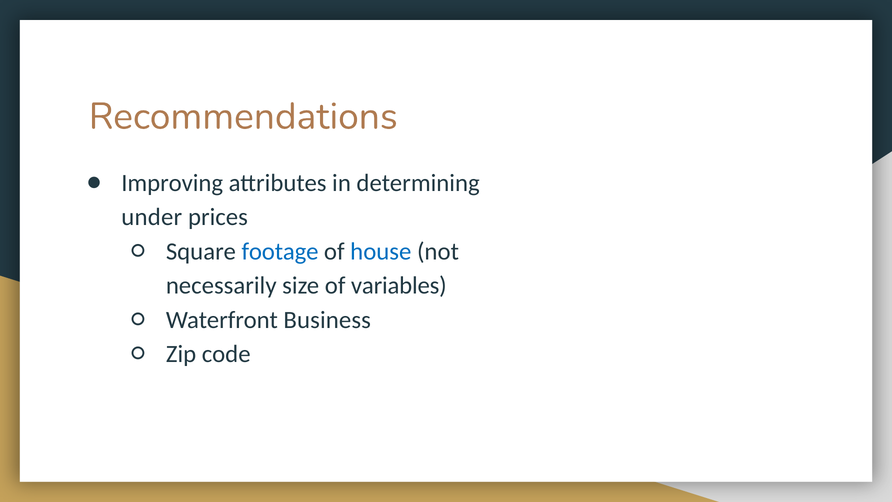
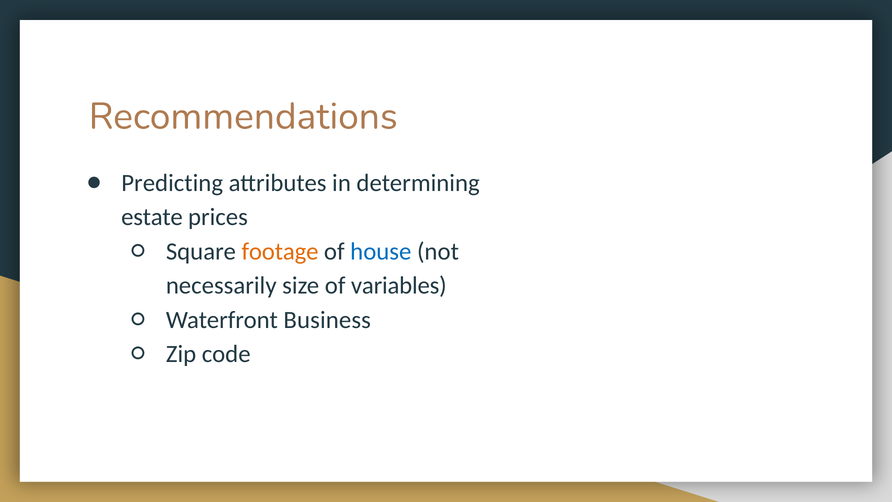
Improving: Improving -> Predicting (172, 183)
under: under -> estate (152, 217)
footage colour: blue -> orange (280, 251)
